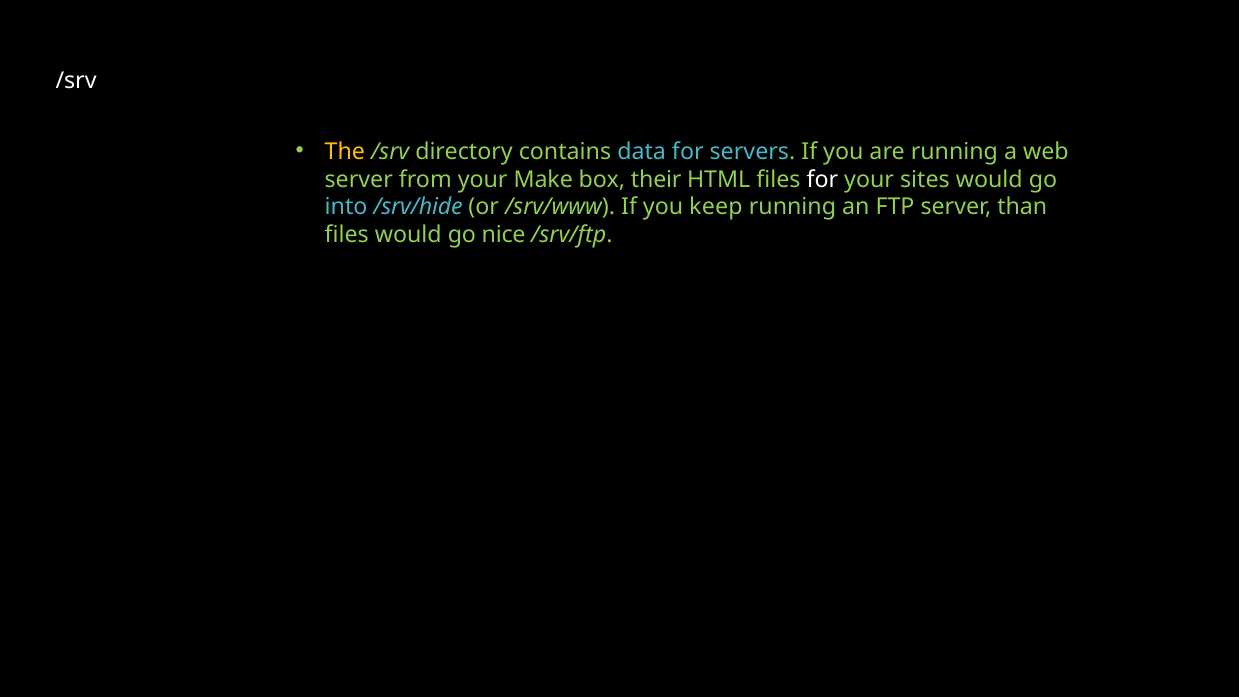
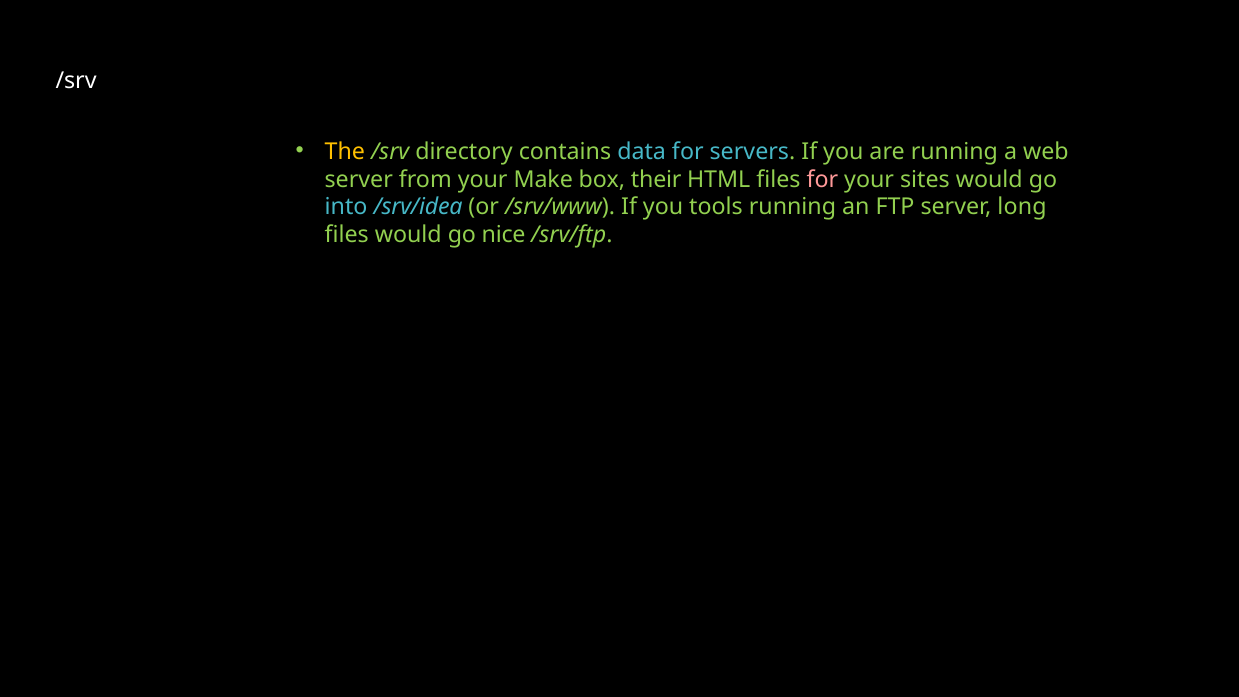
for colour: white -> pink (822, 179)
/srv/hide: /srv/hide -> /srv/idea (418, 207)
keep: keep -> tools (716, 207)
than: than -> long (1022, 207)
